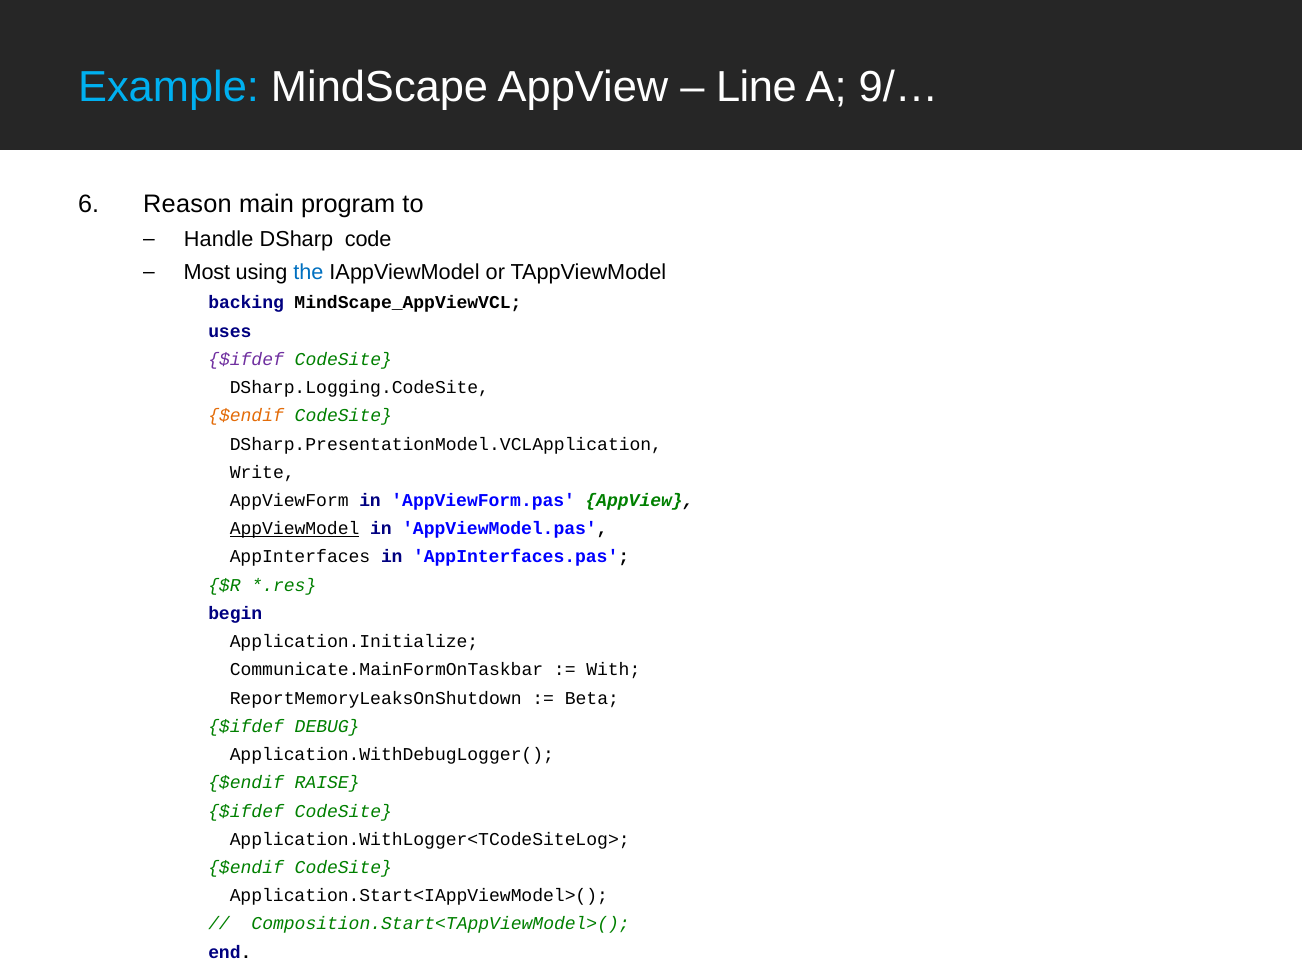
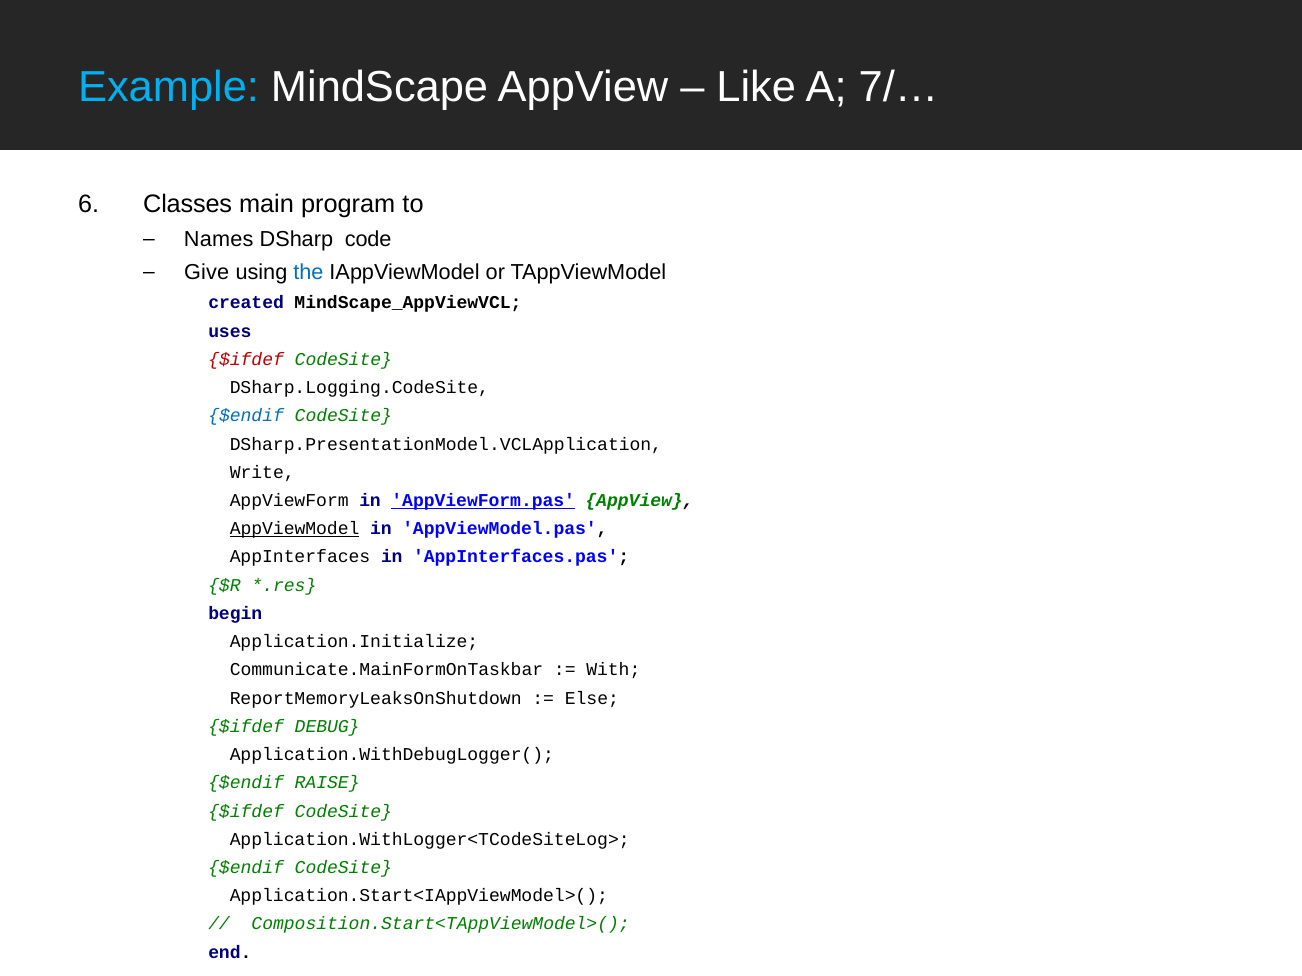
Line: Line -> Like (756, 88)
9/…: 9/… -> 7/… (899, 88)
Reason: Reason -> Classes (188, 204)
Handle: Handle -> Names (219, 240)
Most: Most -> Give (207, 273)
backing: backing -> created (246, 303)
$ifdef colour: purple -> red (246, 360)
$endif colour: orange -> blue (246, 416)
AppViewForm.pas underline: none -> present (483, 501)
Beta: Beta -> Else (592, 698)
